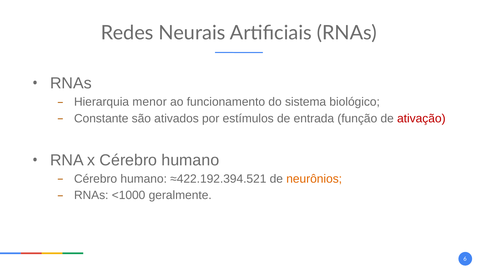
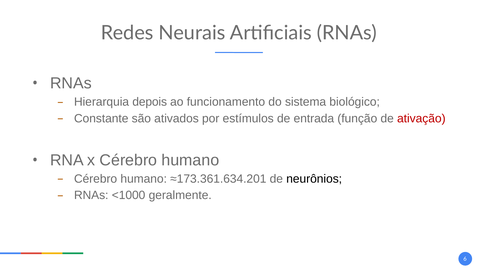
menor: menor -> depois (150, 102)
≈422.192.394.521: ≈422.192.394.521 -> ≈173.361.634.201 (218, 179)
neurônios colour: orange -> black (314, 179)
